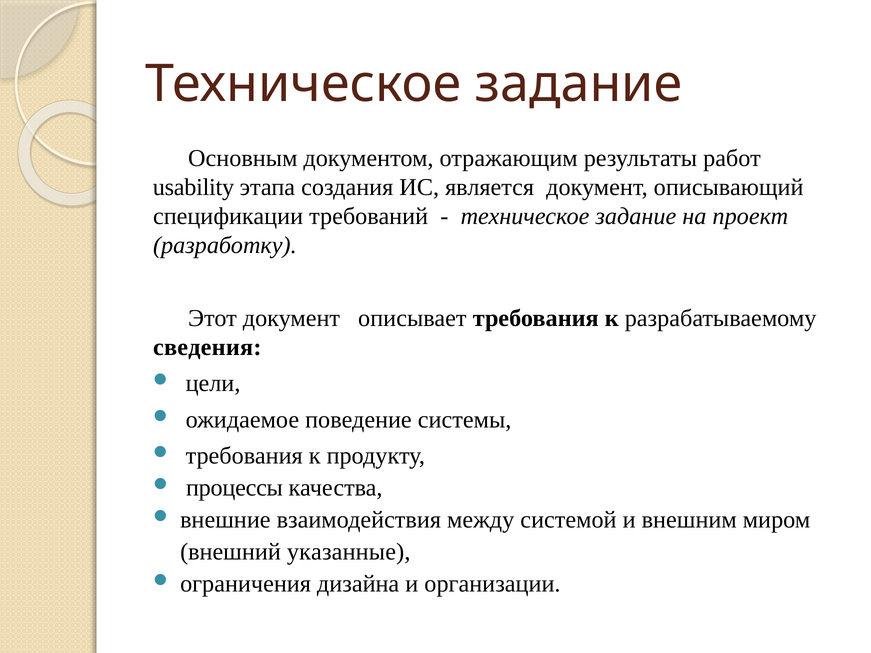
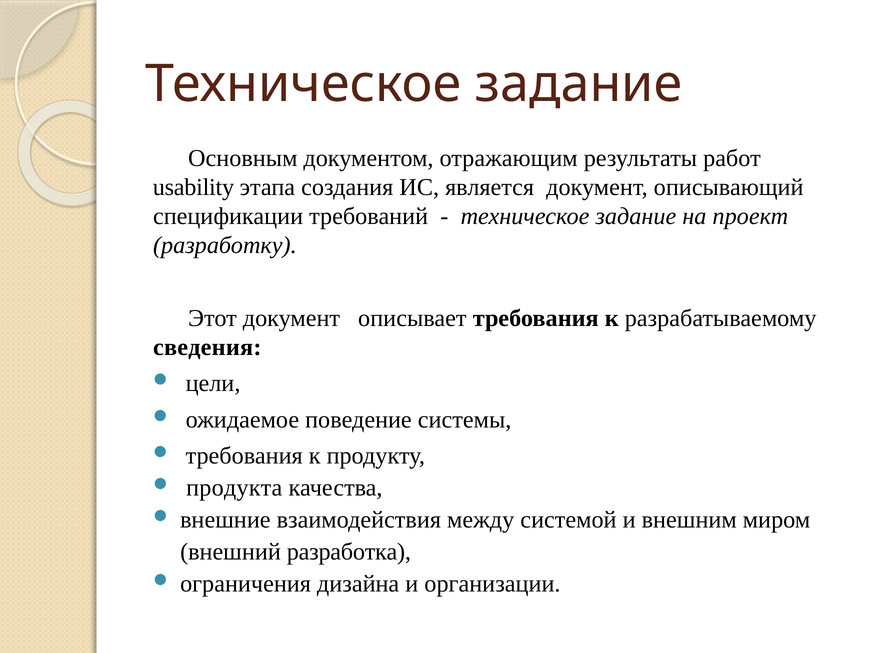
процессы: процессы -> продукта (234, 488)
указанные: указанные -> разработка (349, 552)
